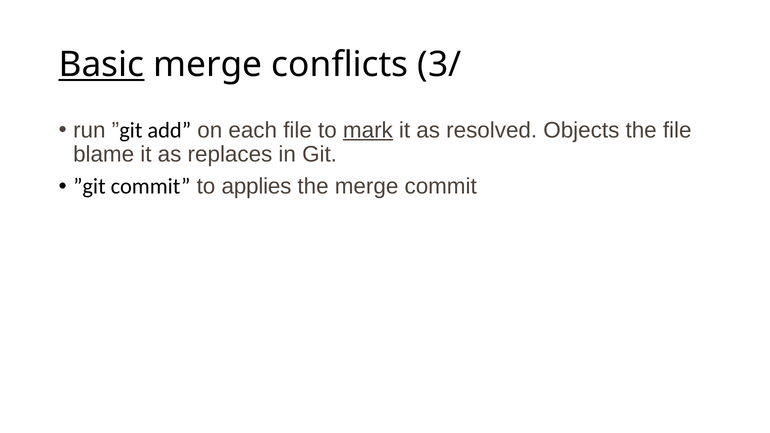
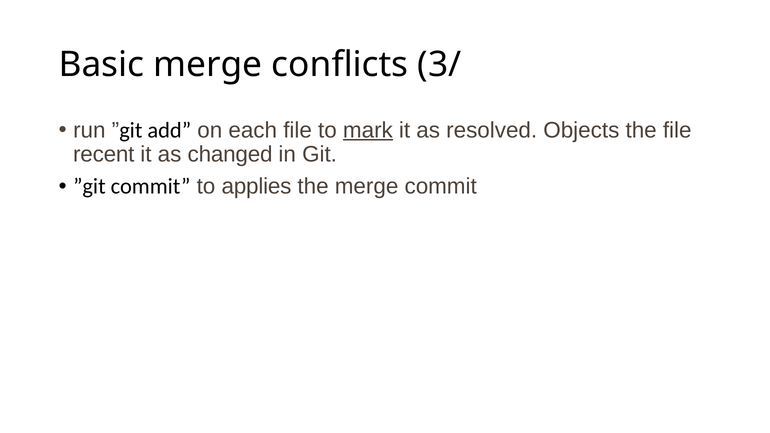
Basic underline: present -> none (102, 65)
blame: blame -> recent (104, 154)
replaces: replaces -> changed (230, 154)
